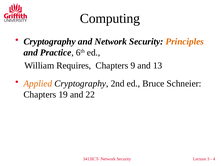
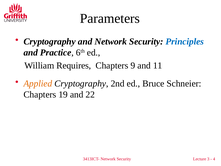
Computing: Computing -> Parameters (110, 18)
Principles colour: orange -> blue (185, 41)
13: 13 -> 11 (158, 65)
